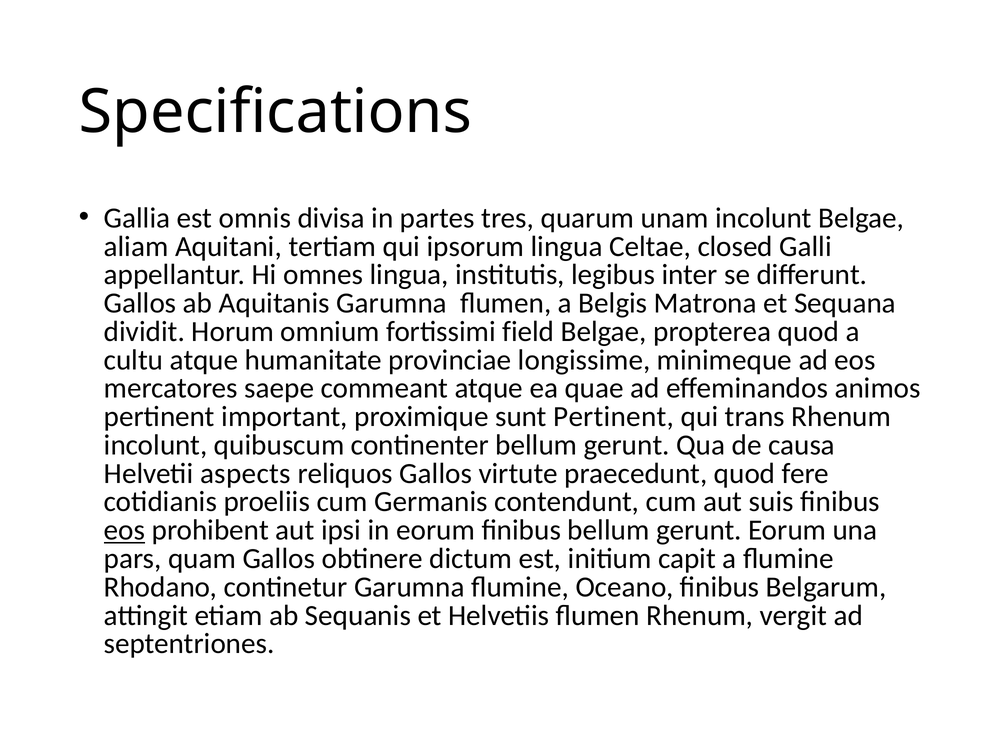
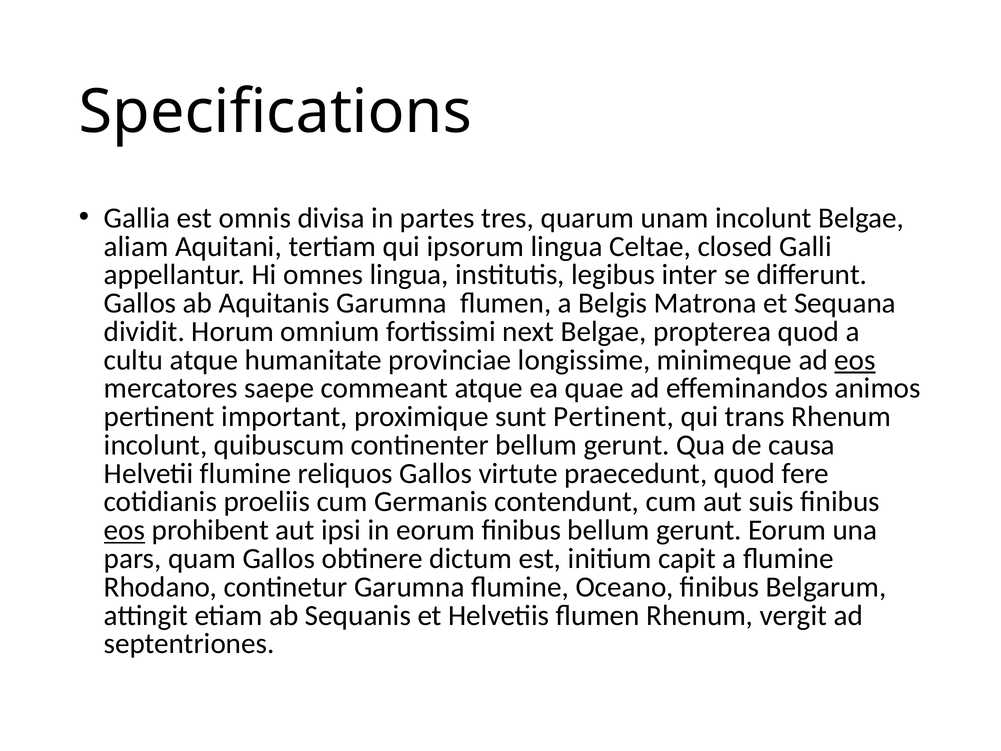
field: field -> next (528, 331)
eos underline: none -> present (855, 360)
Helvetii aspects: aspects -> flumine (245, 473)
